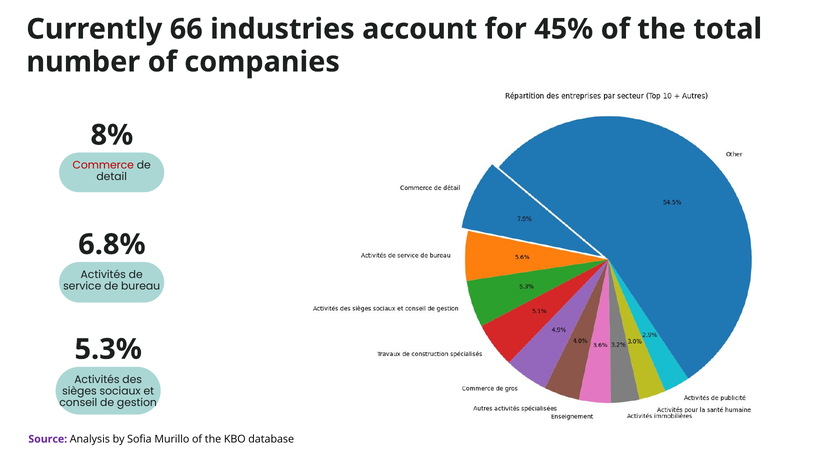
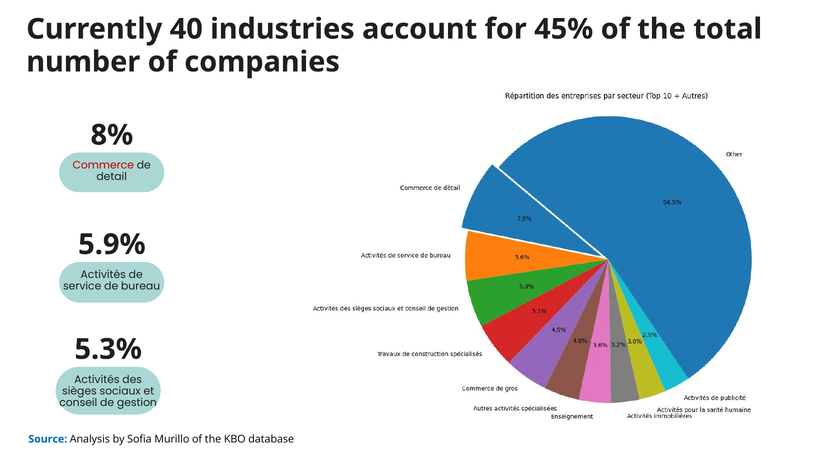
66: 66 -> 40 (186, 29)
6.8%: 6.8% -> 5.9% (112, 245)
Source colour: purple -> blue (48, 440)
